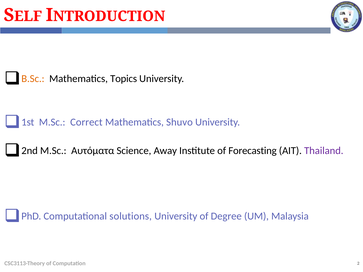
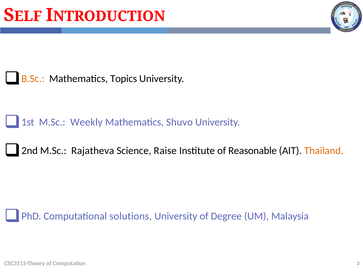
Correct: Correct -> Weekly (86, 122)
Αυτόματα: Αυτόματα -> Rajatheva (93, 151)
Away: Away -> Raise (165, 151)
Forecasting: Forecasting -> Reasonable (253, 151)
Thailand colour: purple -> orange (324, 151)
